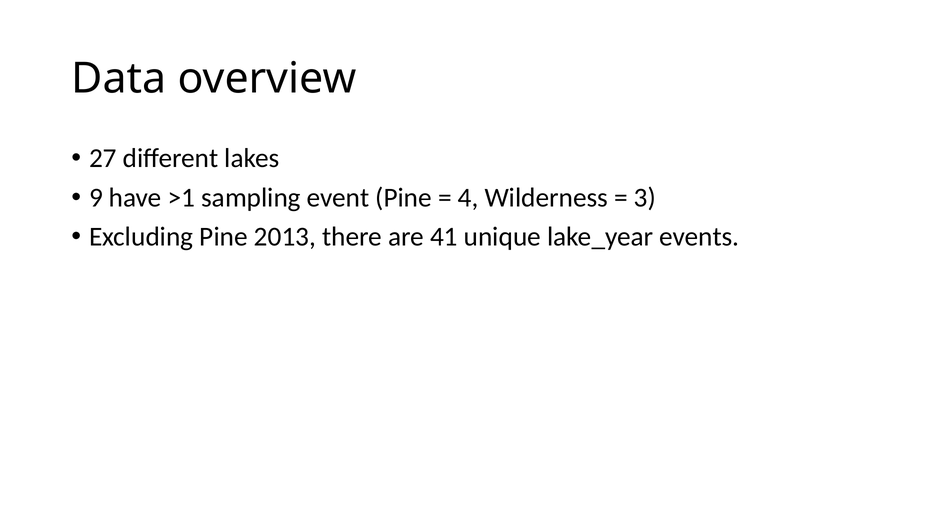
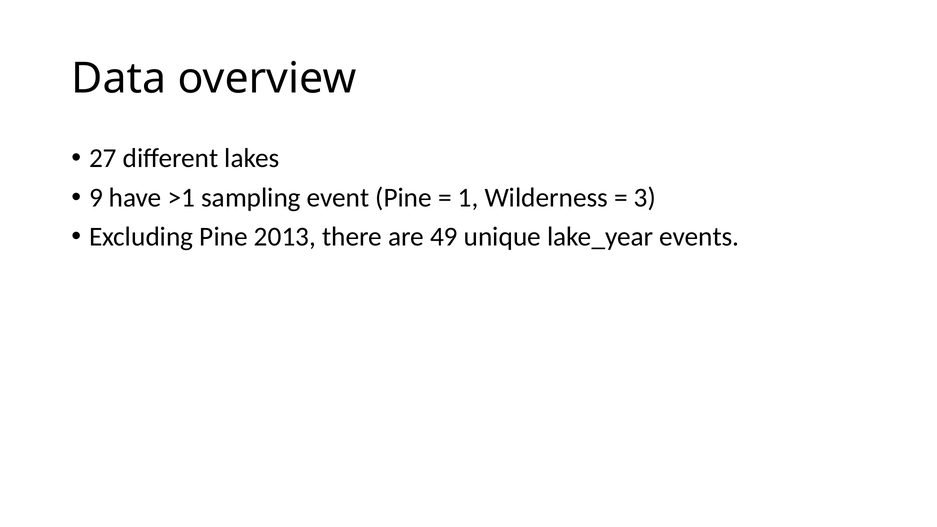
4: 4 -> 1 (468, 198)
41: 41 -> 49 (444, 237)
